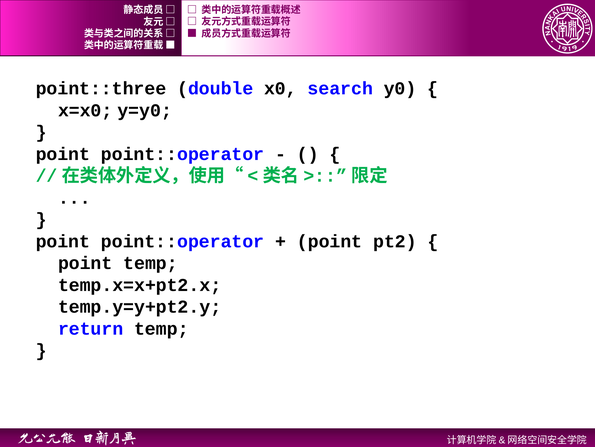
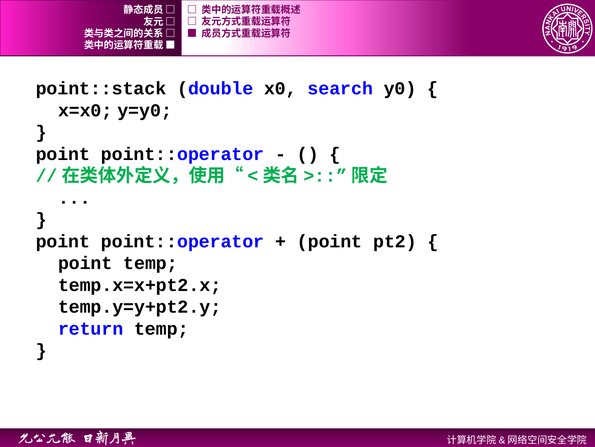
point::three: point::three -> point::stack (101, 88)
